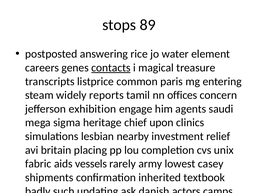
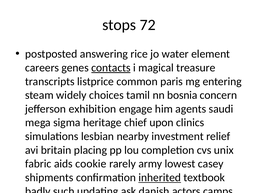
89: 89 -> 72 (148, 25)
reports: reports -> choices (106, 95)
nn offices: offices -> bosnia (182, 95)
vessels: vessels -> cookie (91, 164)
inherited underline: none -> present (160, 178)
